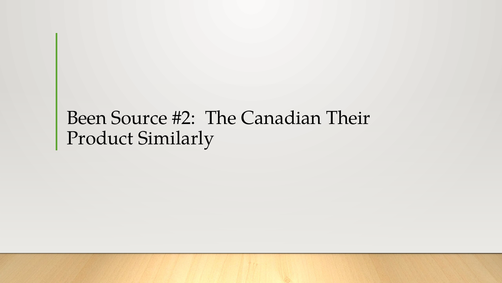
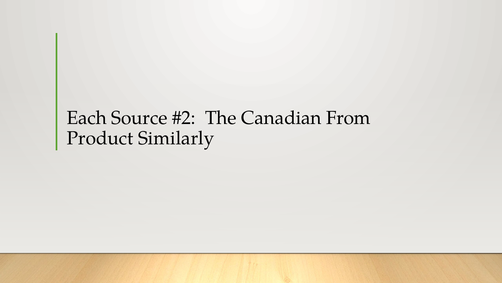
Been: Been -> Each (87, 118)
Their: Their -> From (348, 118)
